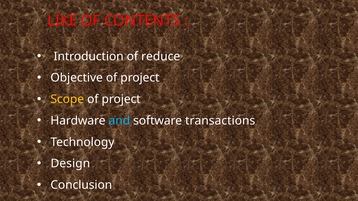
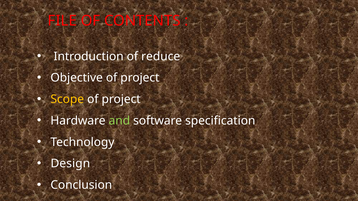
LIKE: LIKE -> FILE (62, 21)
and colour: light blue -> light green (119, 121)
transactions: transactions -> specification (220, 121)
